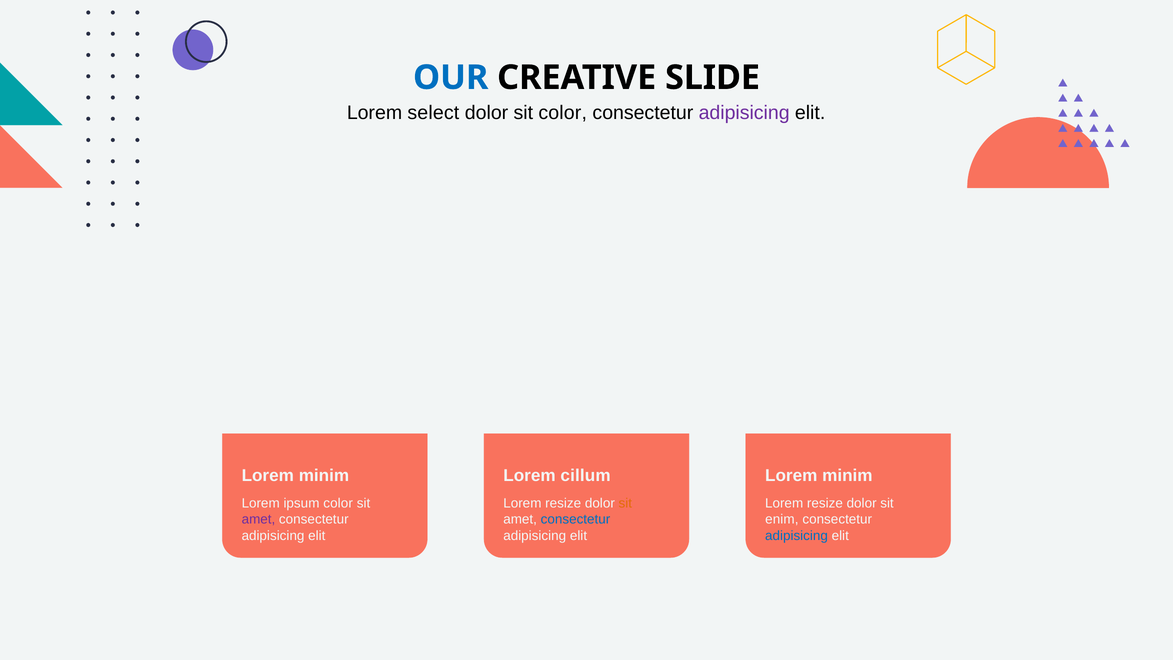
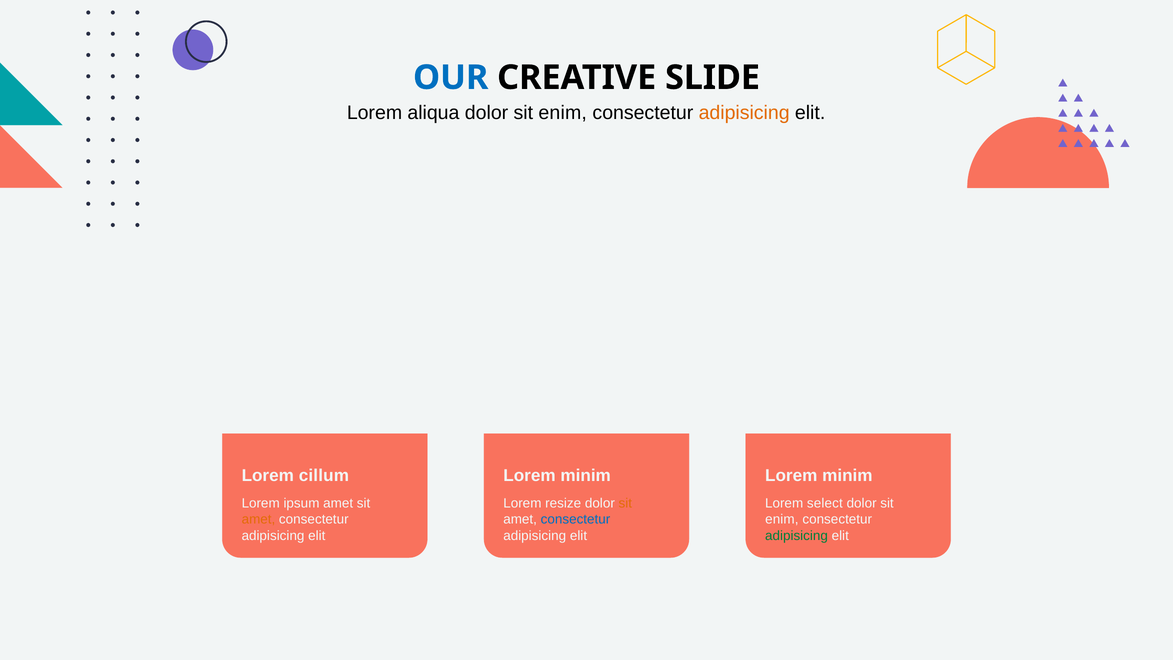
select: select -> aliqua (433, 113)
color: color -> enim (563, 113)
adipisicing colour: purple -> orange (744, 113)
minim: minim -> cillum (324, 476)
cillum: cillum -> minim (586, 476)
ipsum color: color -> amet (338, 503)
resize: resize -> select (825, 503)
amet colour: purple -> orange (258, 519)
adipisicing colour: blue -> green (796, 535)
